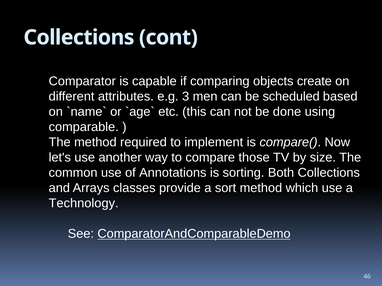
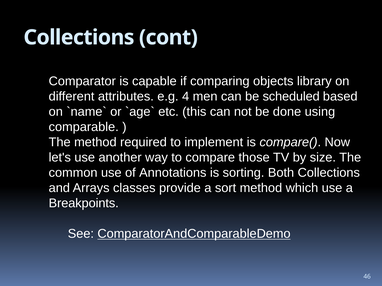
create: create -> library (314, 81)
3: 3 -> 4 (186, 97)
Technology: Technology -> Breakpoints (84, 204)
